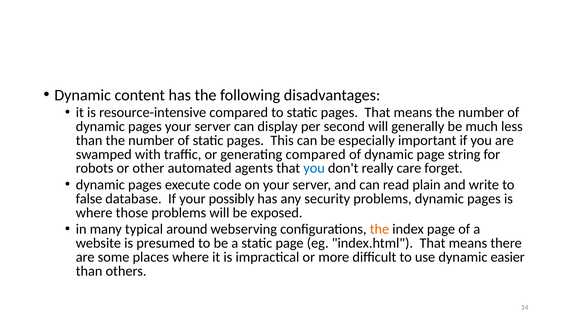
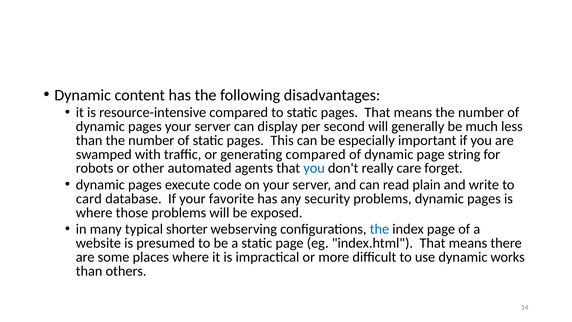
false: false -> card (89, 199)
possibly: possibly -> favorite (231, 199)
around: around -> shorter (187, 229)
the colour: orange -> blue (379, 229)
easier: easier -> works (508, 257)
